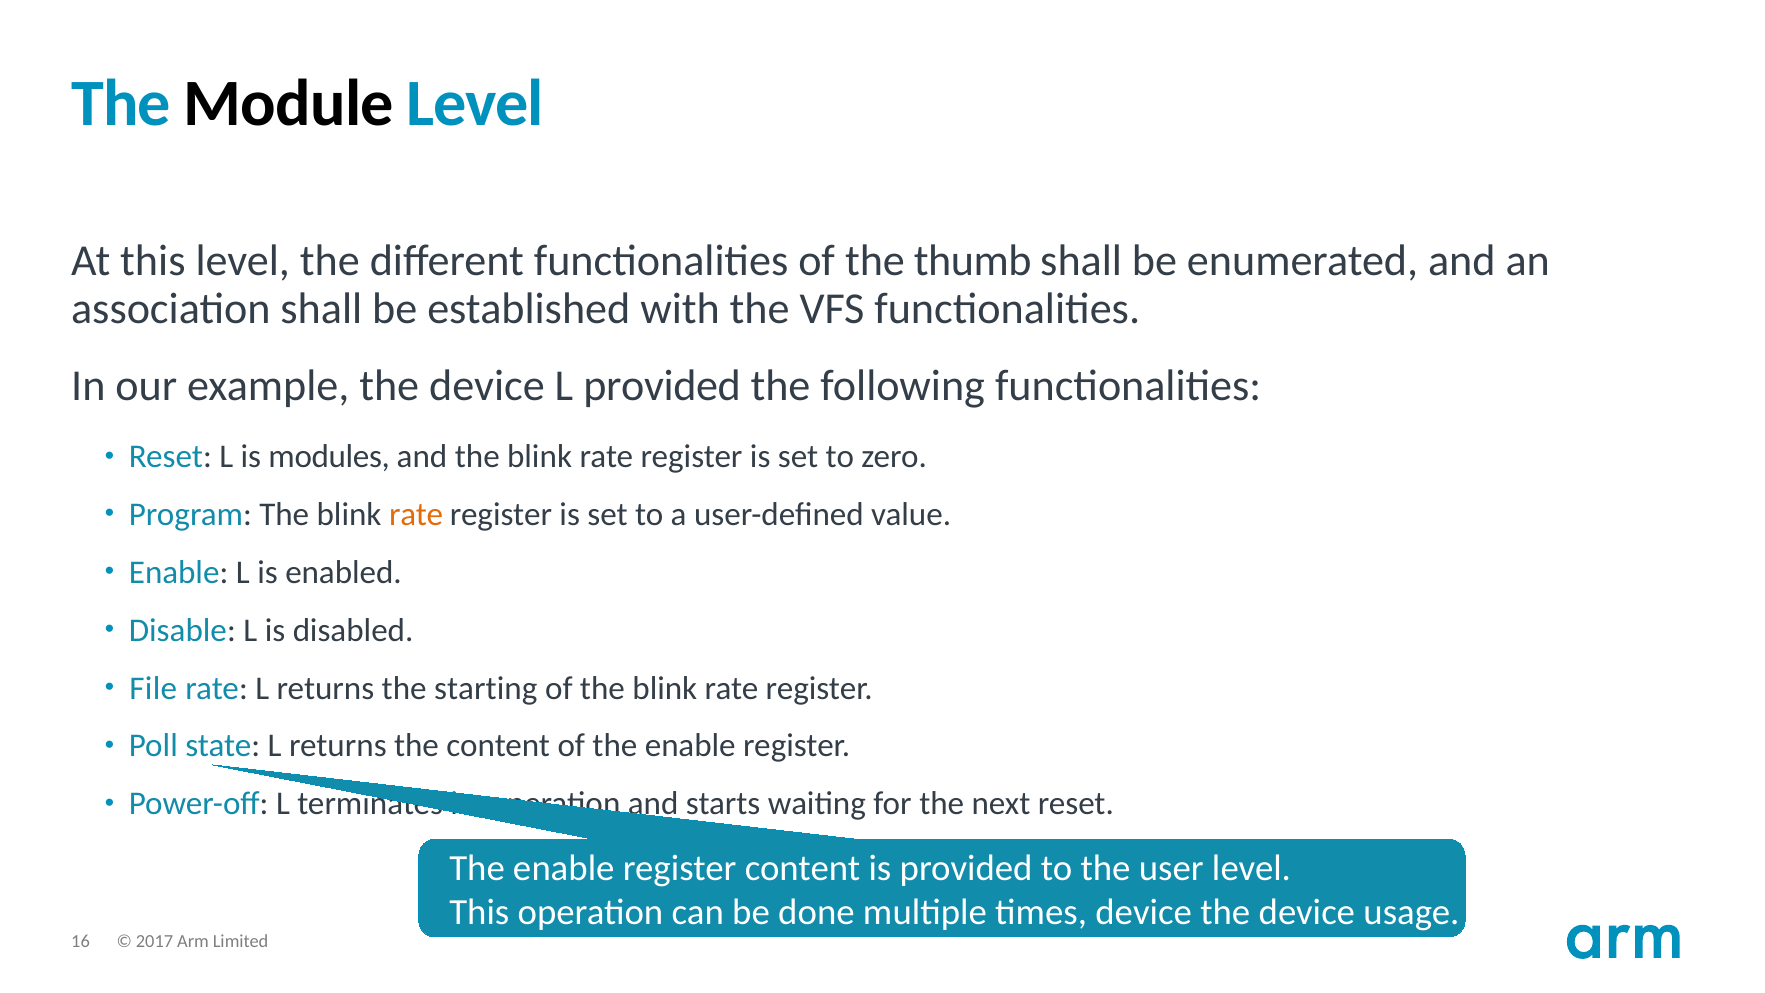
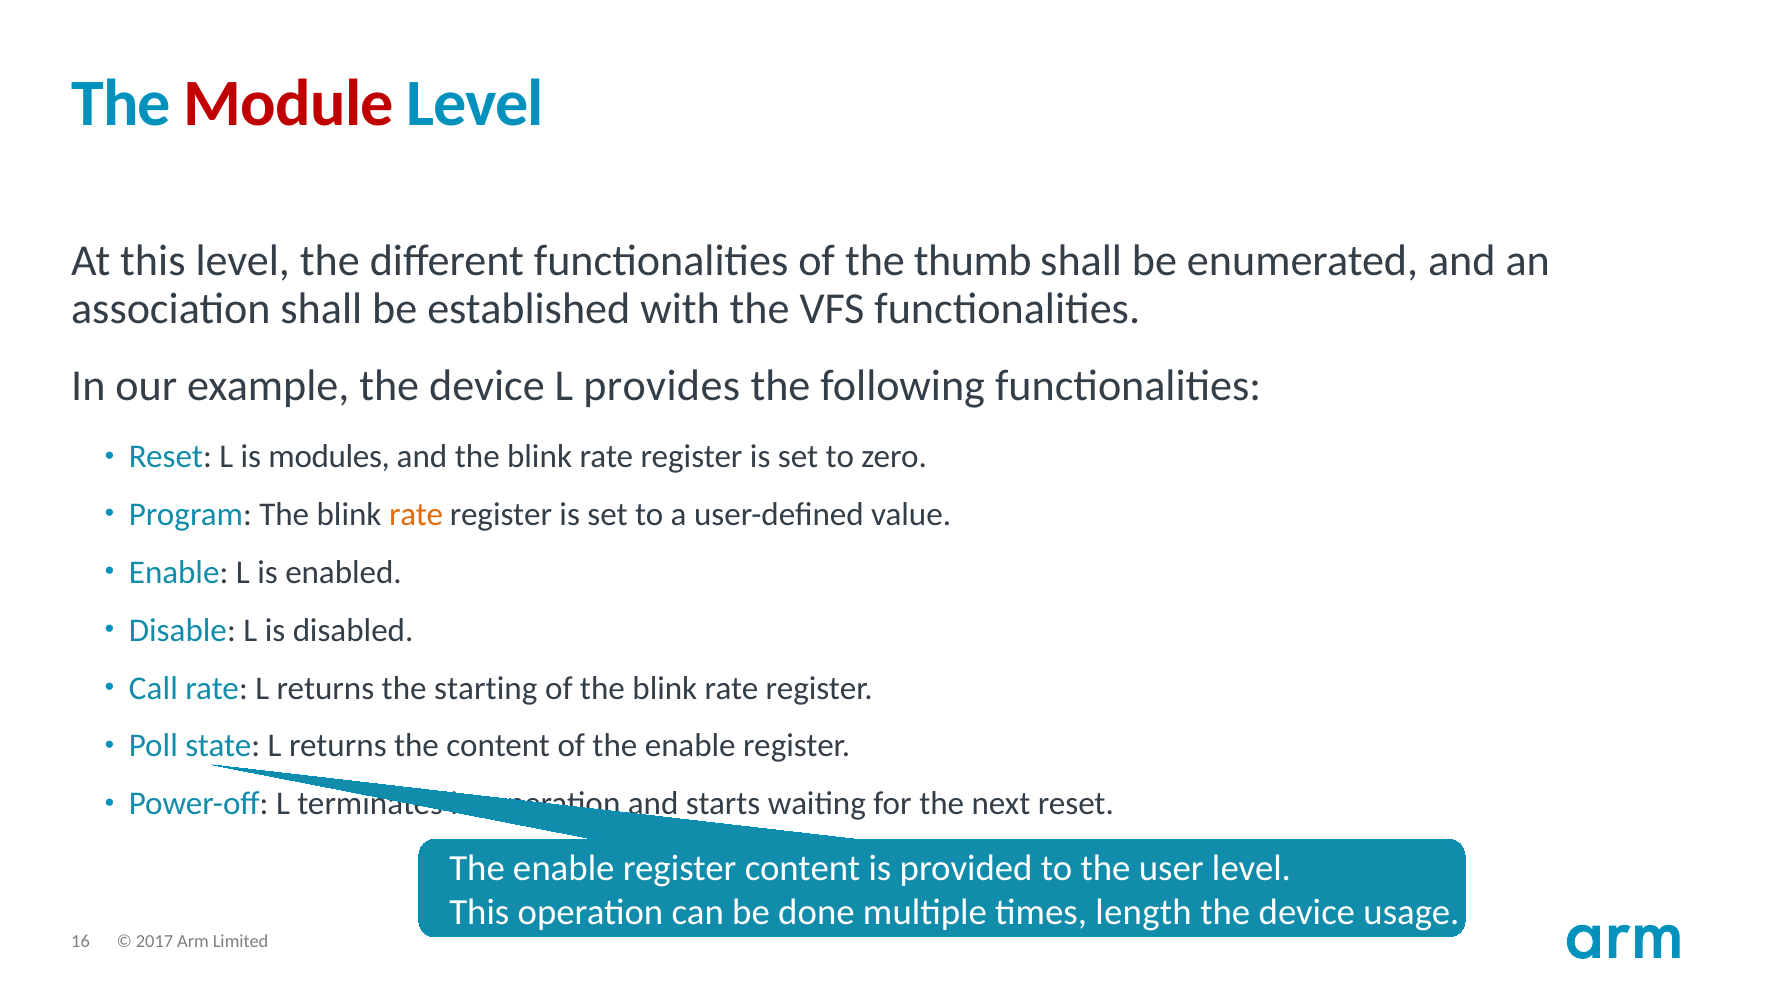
Module colour: black -> red (289, 104)
L provided: provided -> provides (662, 386)
File: File -> Call (153, 688)
times device: device -> length (1144, 912)
